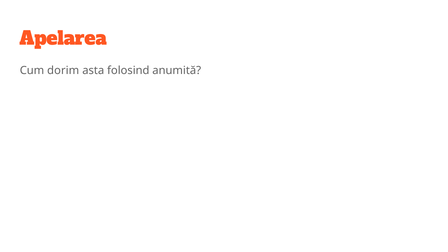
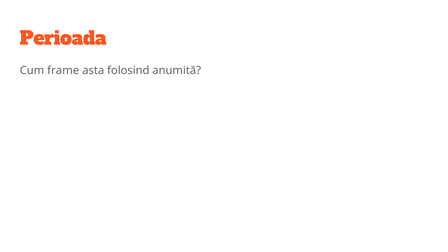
Apelarea: Apelarea -> Perioada (63, 39)
dorim: dorim -> frame (63, 70)
